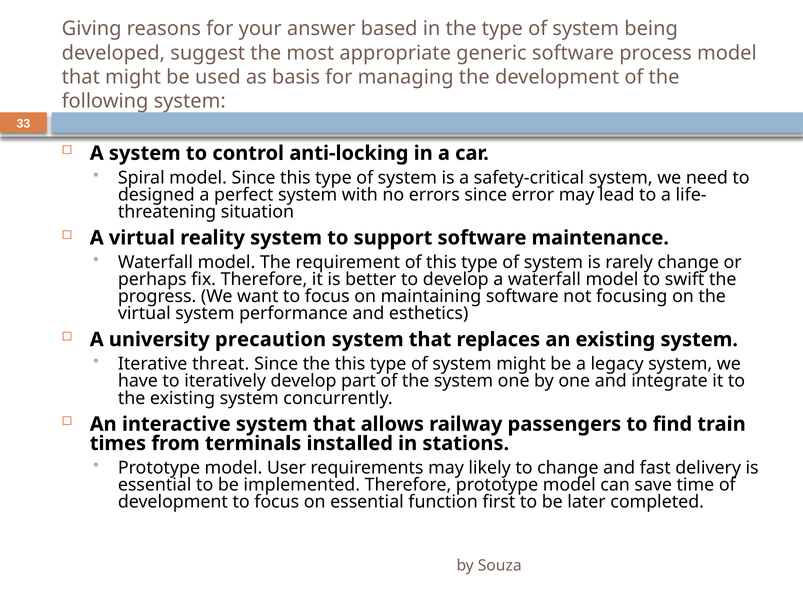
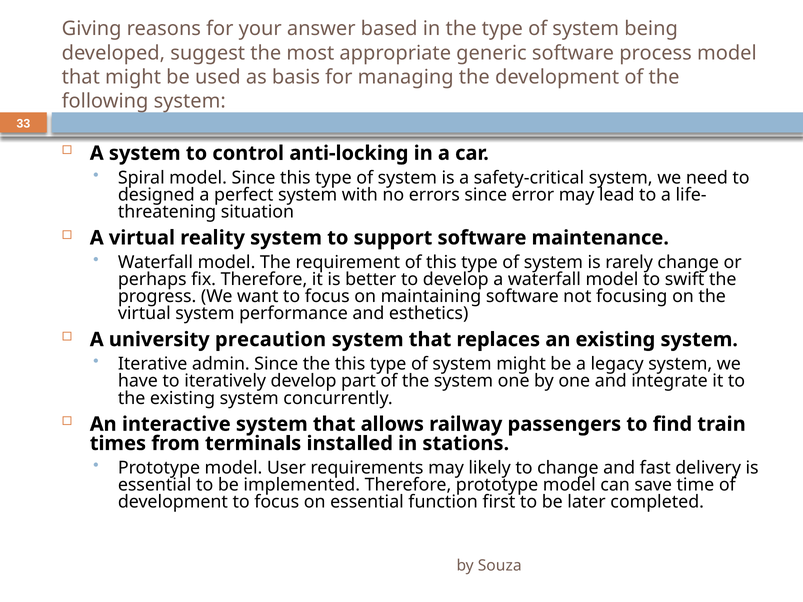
threat: threat -> admin (221, 364)
